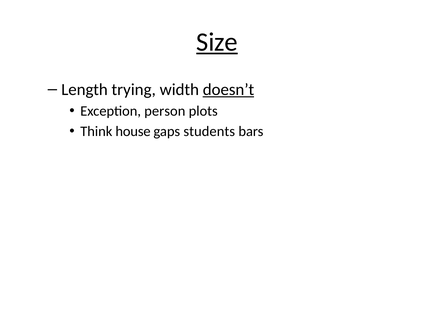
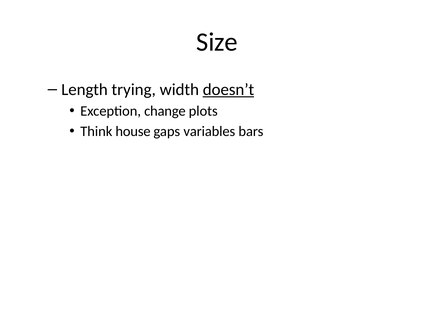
Size underline: present -> none (217, 42)
person: person -> change (165, 111)
students: students -> variables (209, 131)
